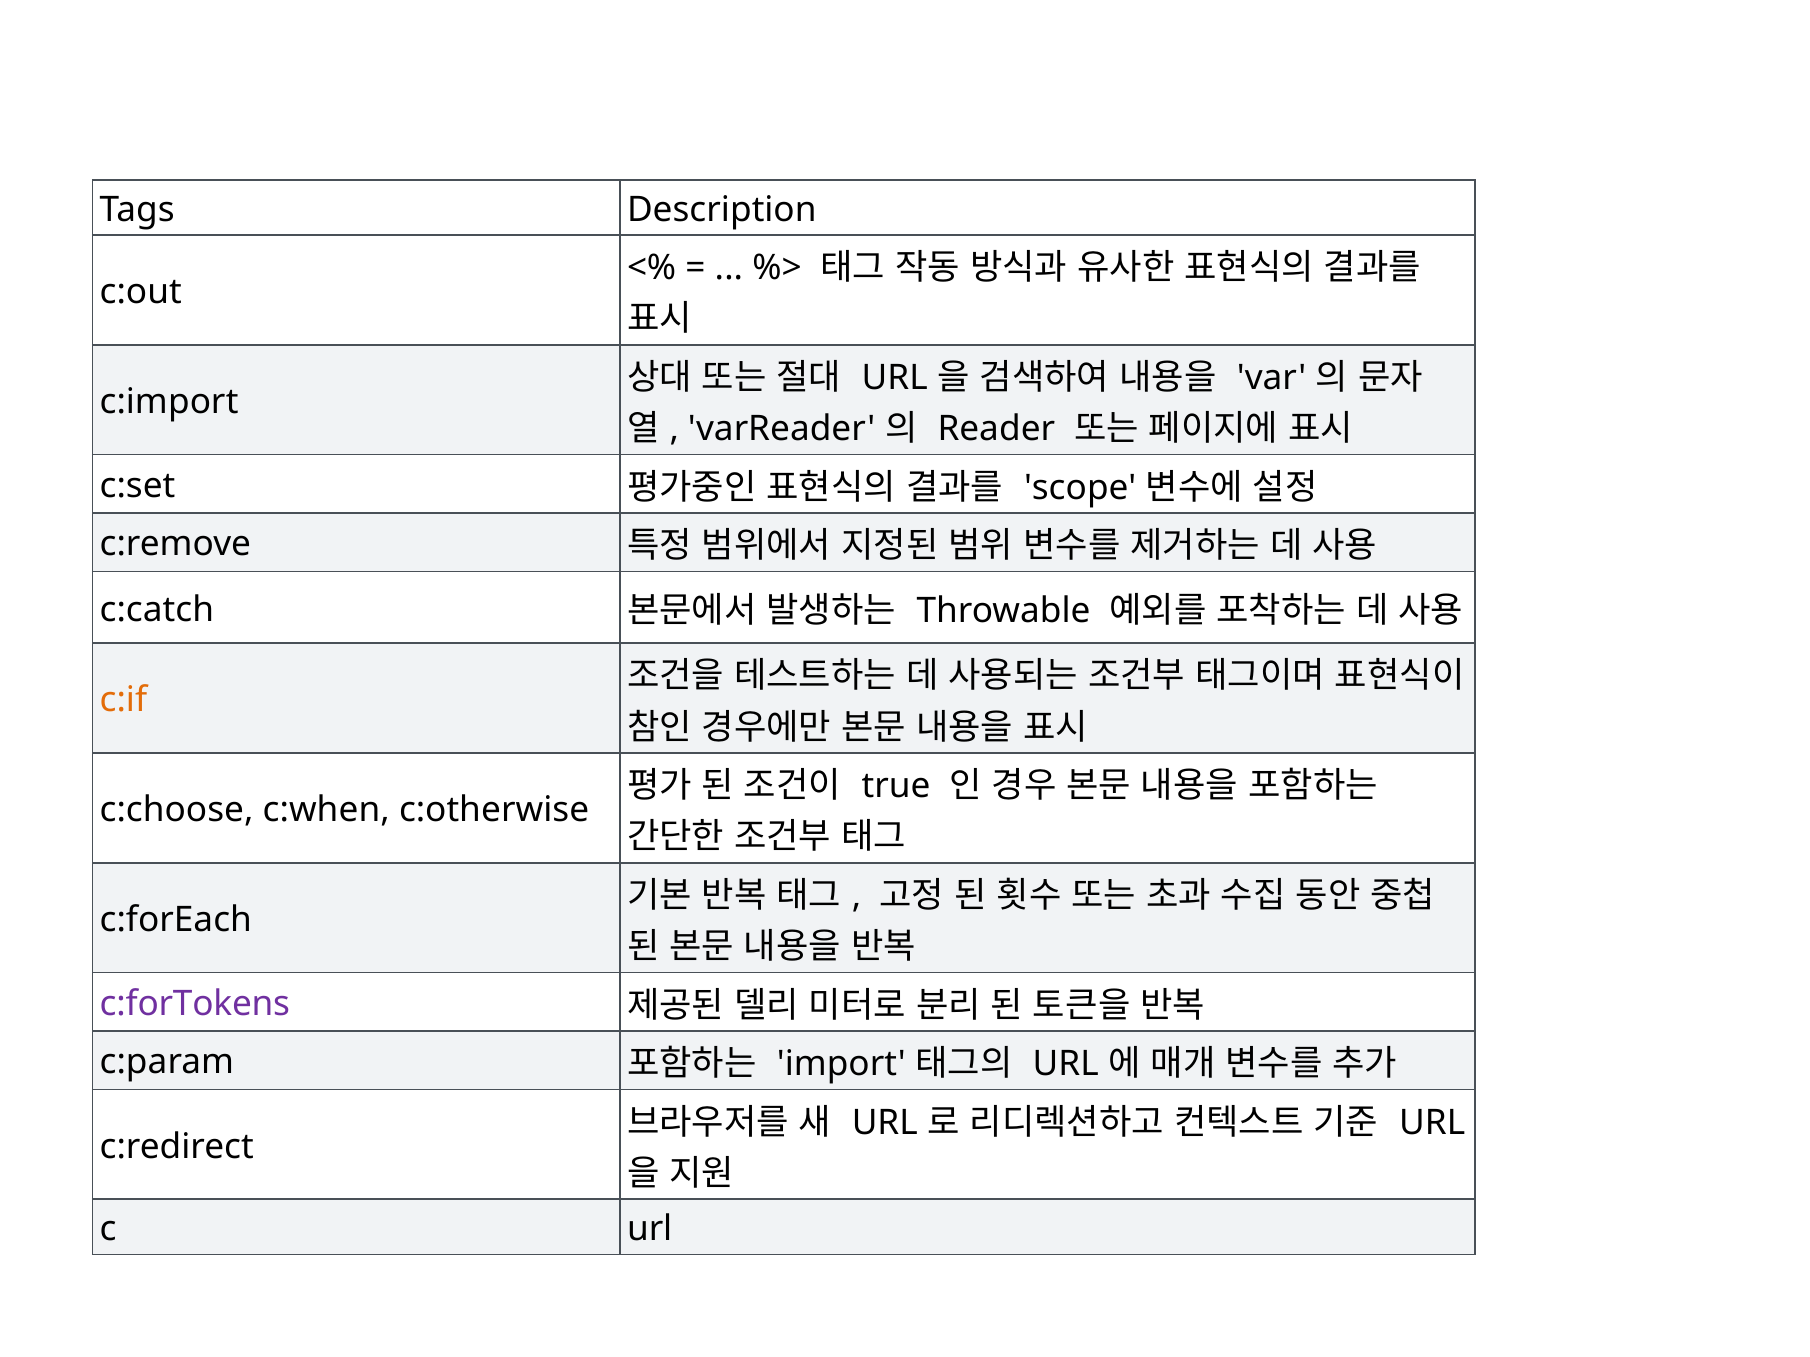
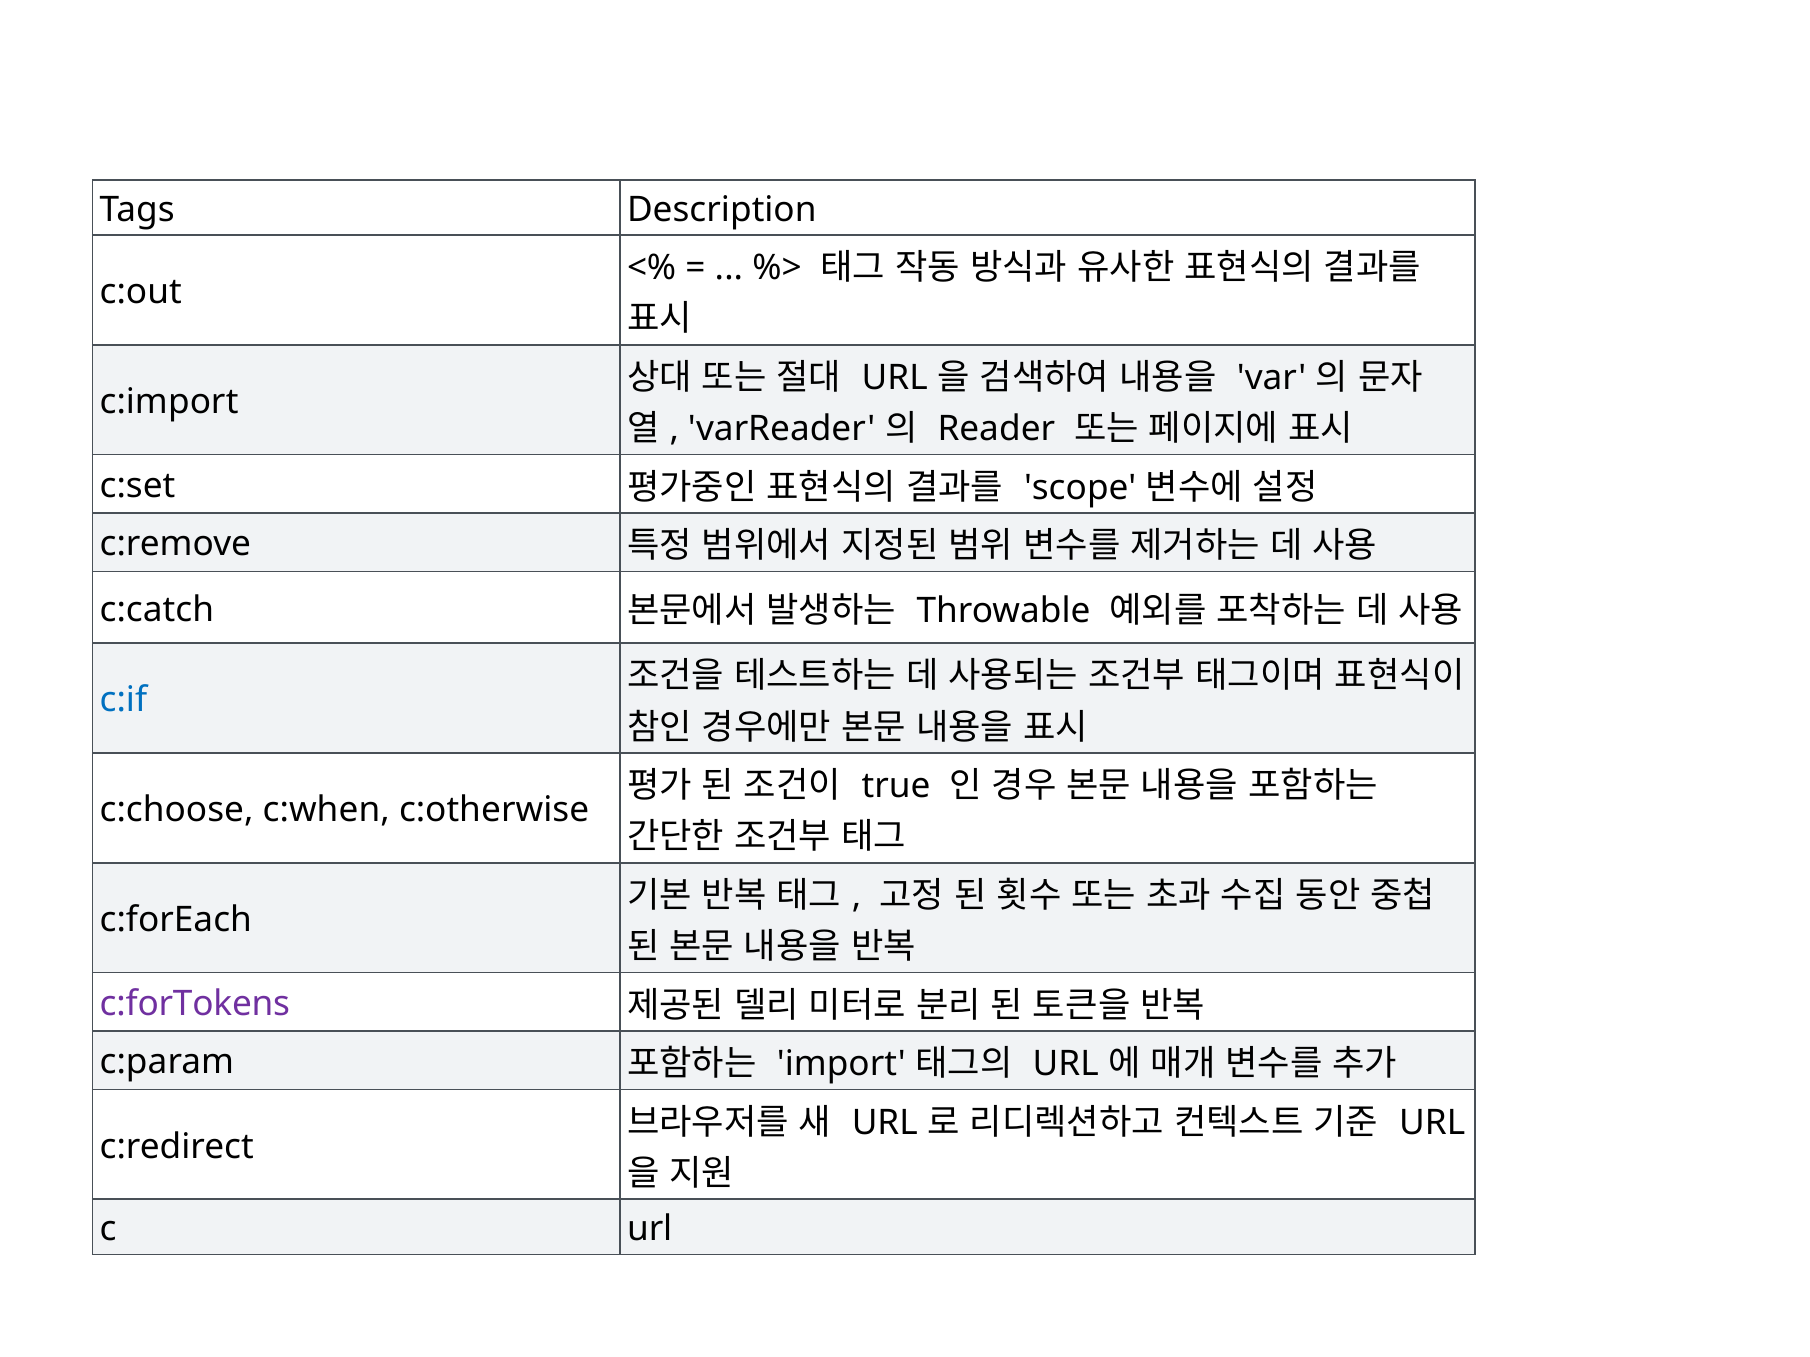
c:if colour: orange -> blue (123, 700)
